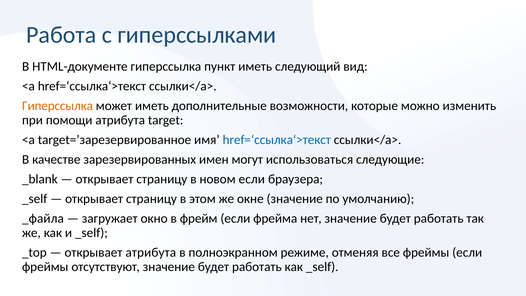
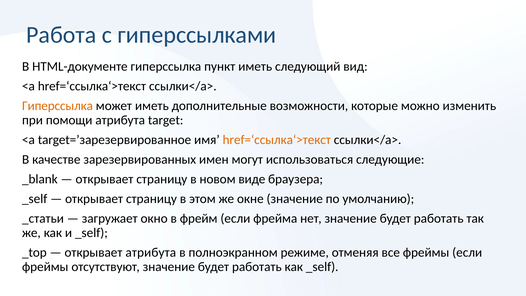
href=‘ссылка‘>текст colour: blue -> orange (277, 140)
новом если: если -> виде (252, 179)
_файла: _файла -> _статьи (43, 218)
